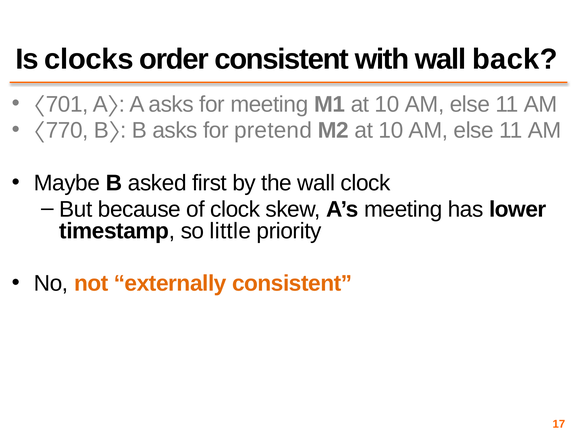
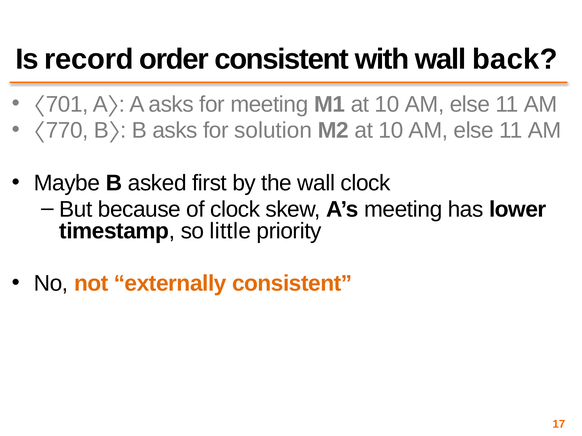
clocks: clocks -> record (89, 59)
pretend: pretend -> solution (273, 131)
